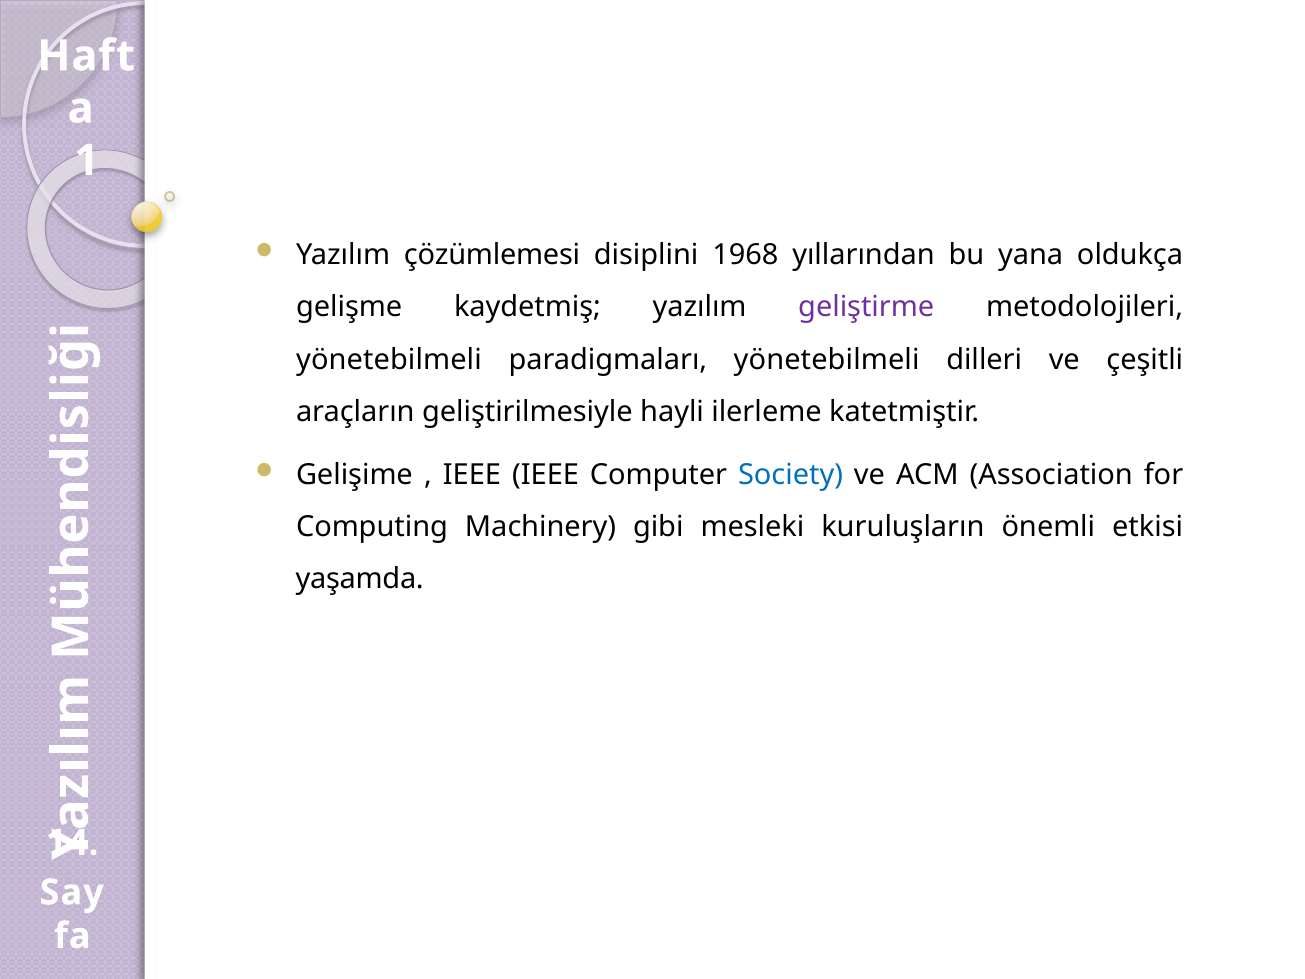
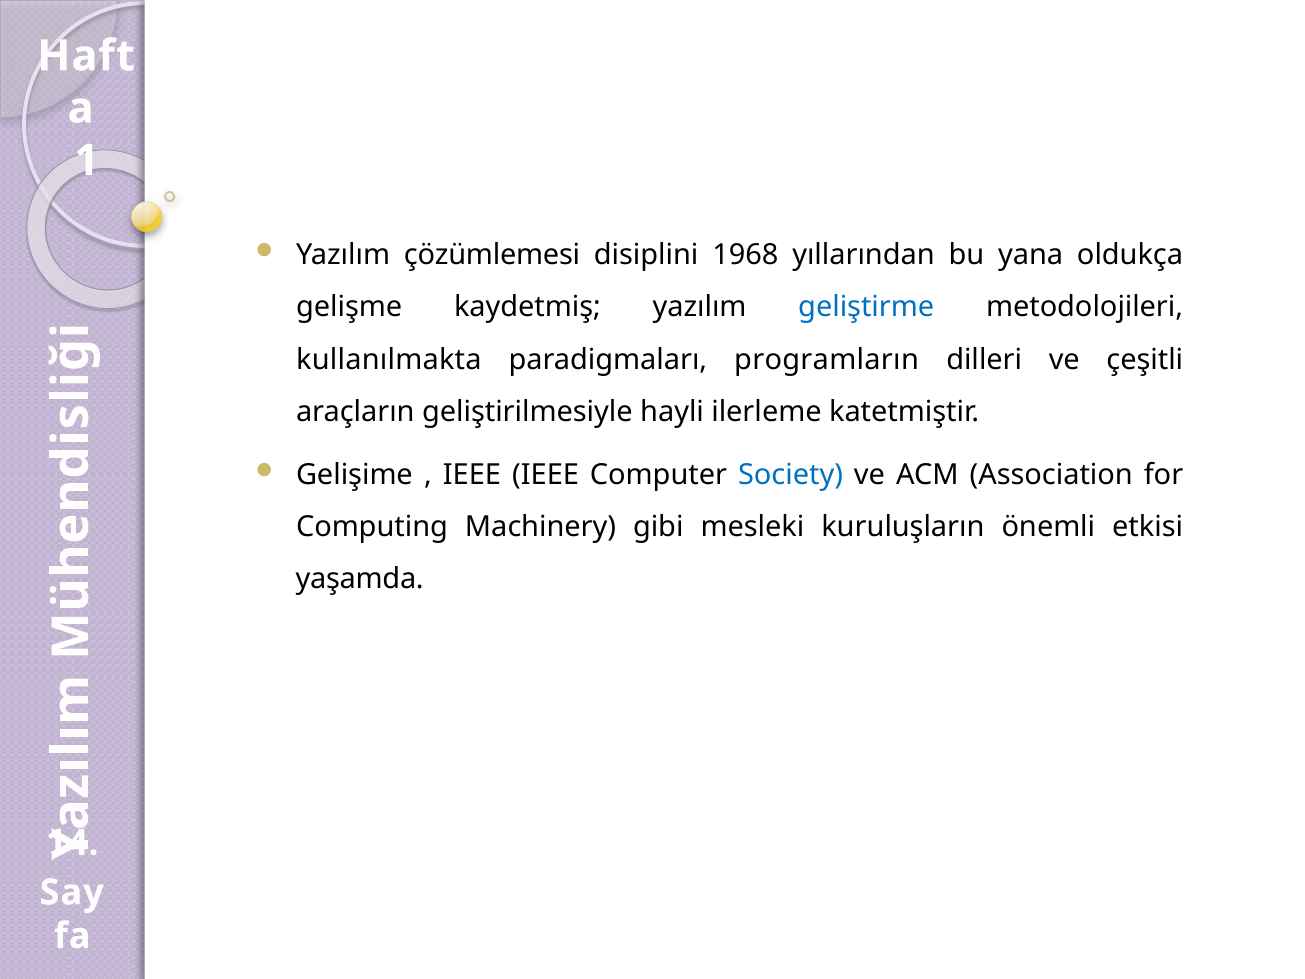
geliştirme colour: purple -> blue (866, 307)
yönetebilmeli: yönetebilmeli -> kullanılmakta (389, 359)
paradigmaları yönetebilmeli: yönetebilmeli -> programların (827, 359)
